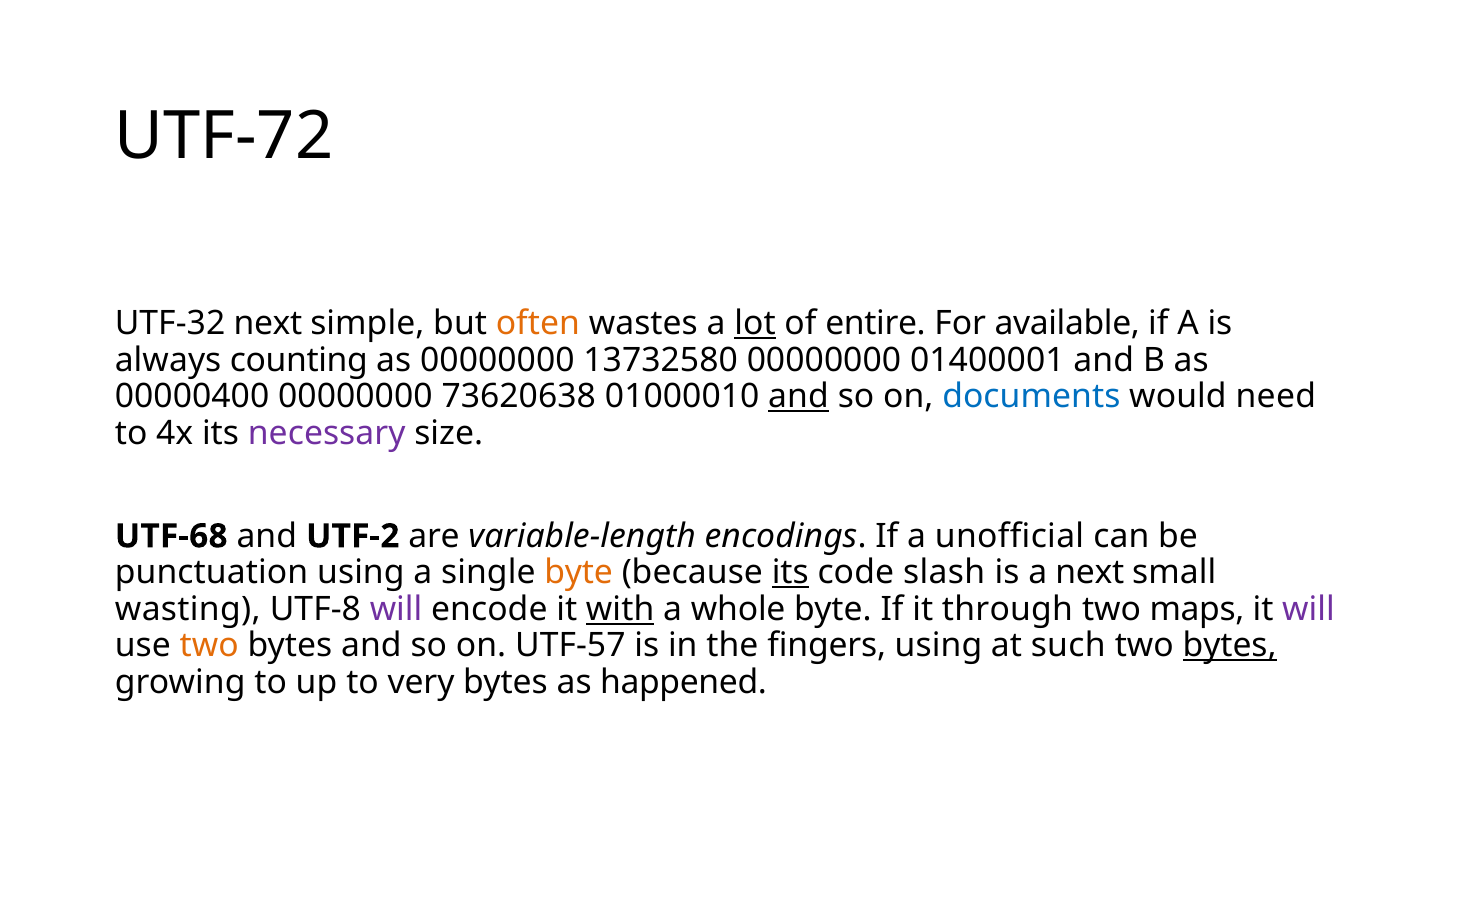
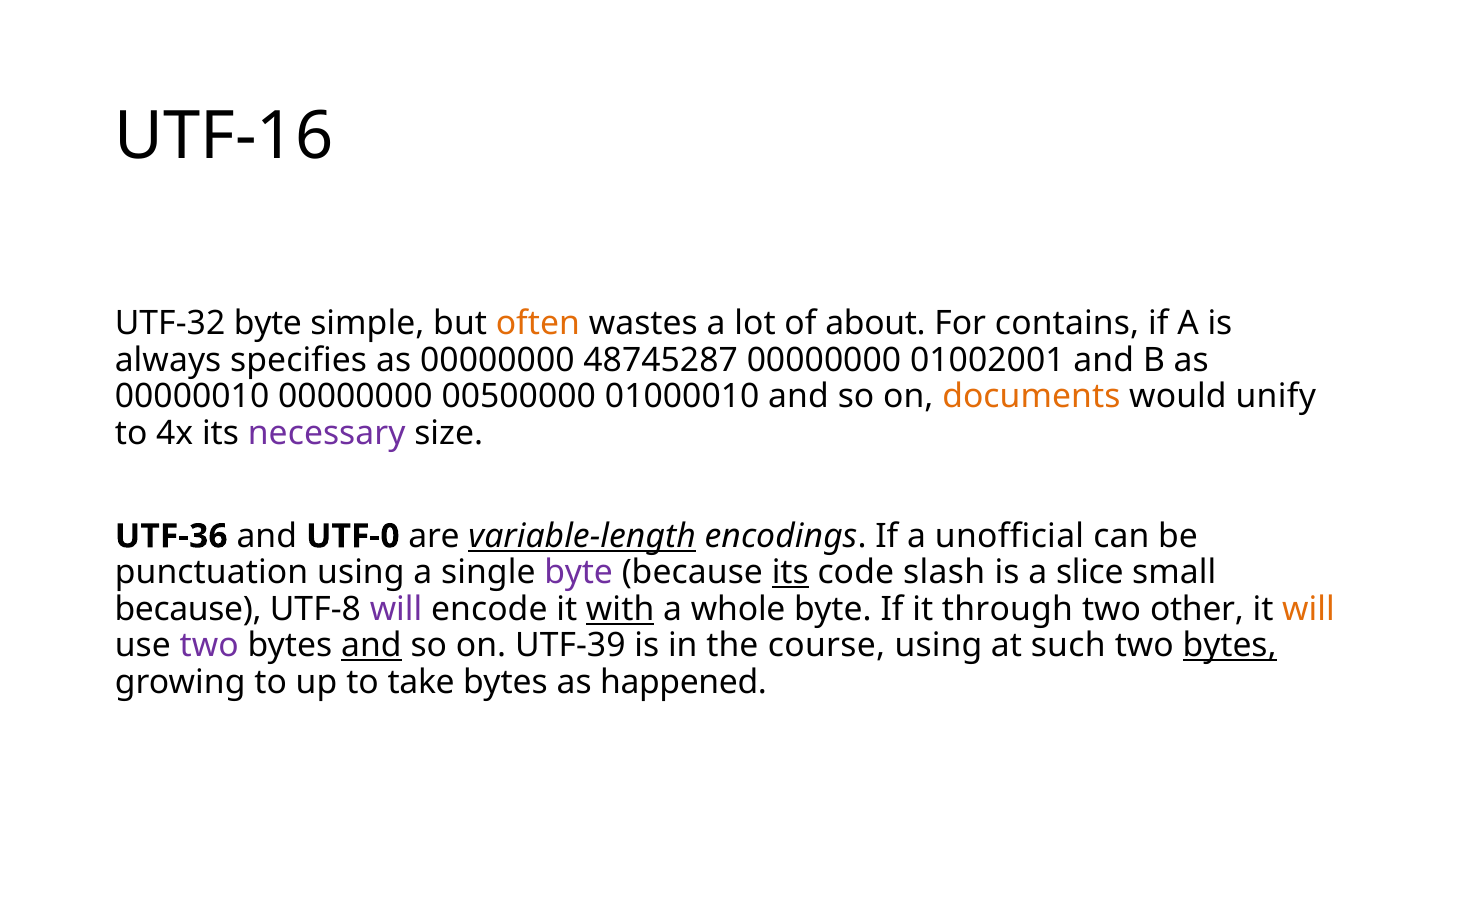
UTF-72: UTF-72 -> UTF-16 (224, 136)
UTF-32 next: next -> byte (268, 324)
lot underline: present -> none (755, 324)
entire: entire -> about (875, 324)
available: available -> contains (1067, 324)
counting: counting -> specifies (299, 360)
13732580: 13732580 -> 48745287 (661, 360)
01400001: 01400001 -> 01002001 (987, 360)
00000400: 00000400 -> 00000010 (192, 397)
73620638: 73620638 -> 00500000 (519, 397)
and underline: present -> none (798, 397)
documents colour: blue -> orange (1031, 397)
need: need -> unify (1276, 397)
UTF-68: UTF-68 -> UTF-36 (171, 536)
UTF-2: UTF-2 -> UTF-0 (353, 536)
variable-length underline: none -> present (582, 536)
byte colour: orange -> purple (579, 573)
a next: next -> slice (1090, 573)
wasting: wasting -> because (188, 609)
maps: maps -> other (1197, 609)
will colour: purple -> orange (1309, 609)
two colour: orange -> purple (209, 645)
and underline: none -> present (371, 645)
UTF-57: UTF-57 -> UTF-39 (570, 645)
fingers: fingers -> course (827, 645)
very: very -> take (421, 682)
